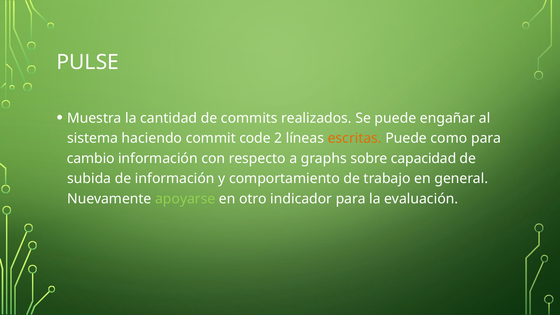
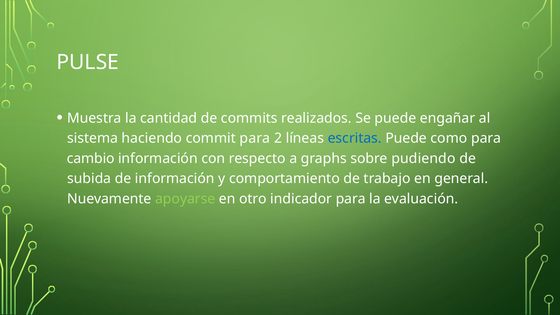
commit code: code -> para (255, 138)
escritas colour: orange -> blue (355, 138)
capacidad: capacidad -> pudiendo (424, 158)
